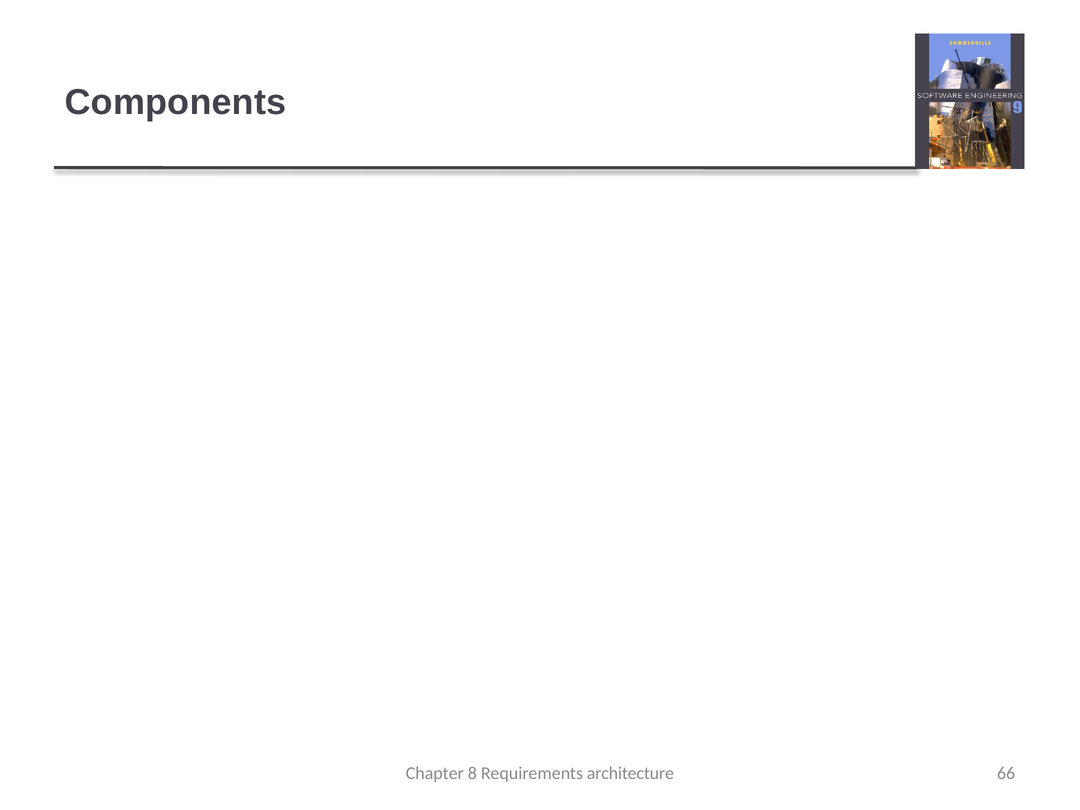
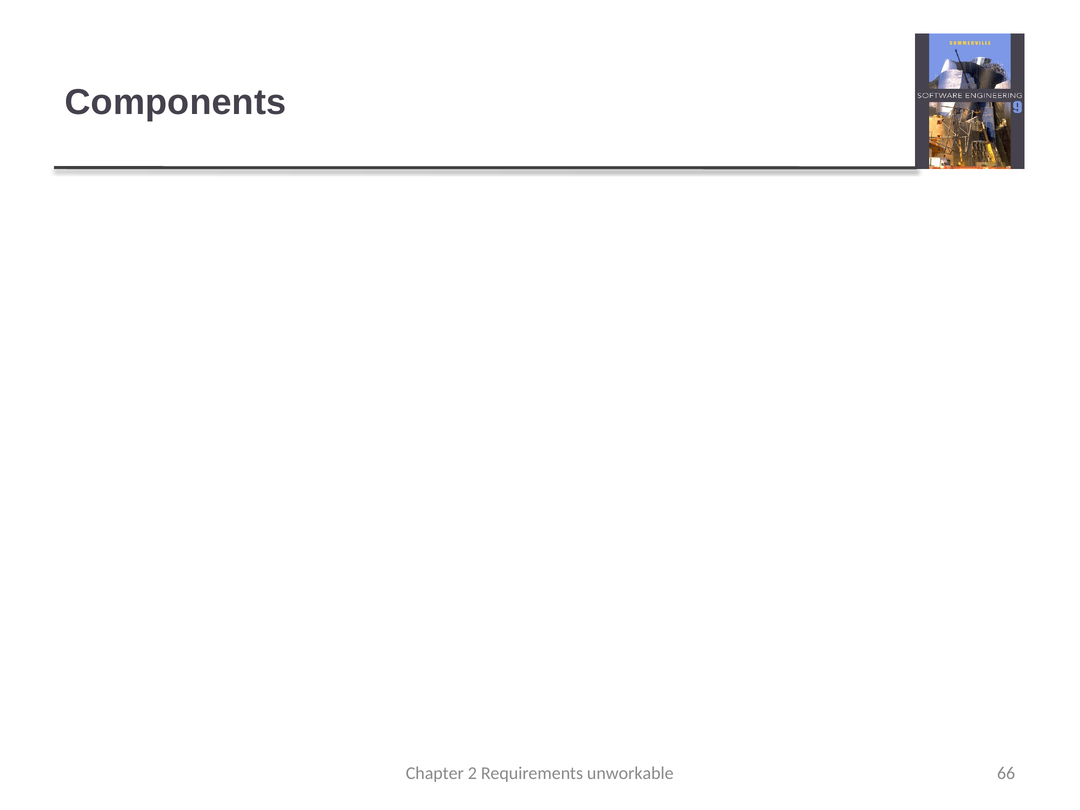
8: 8 -> 2 (472, 774)
architecture: architecture -> unworkable (630, 774)
